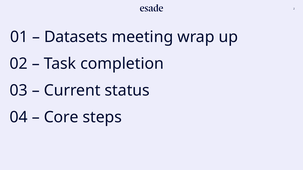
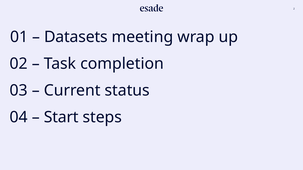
Core: Core -> Start (61, 118)
